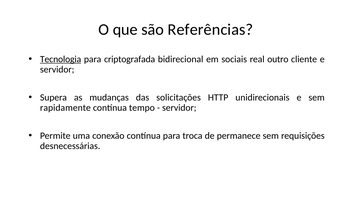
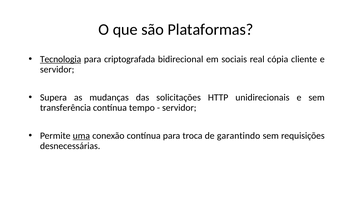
Referências: Referências -> Plataformas (210, 30)
outro: outro -> cópia (278, 59)
rapidamente: rapidamente -> transferência (65, 108)
uma underline: none -> present (81, 136)
permanece: permanece -> garantindo (239, 136)
